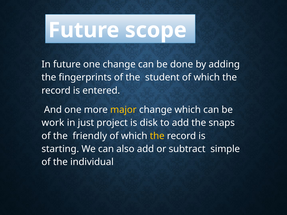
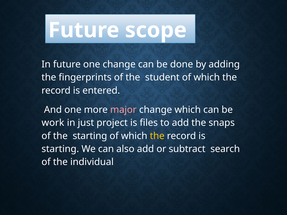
major colour: yellow -> pink (123, 110)
disk: disk -> files (149, 123)
the friendly: friendly -> starting (90, 136)
simple: simple -> search (225, 149)
